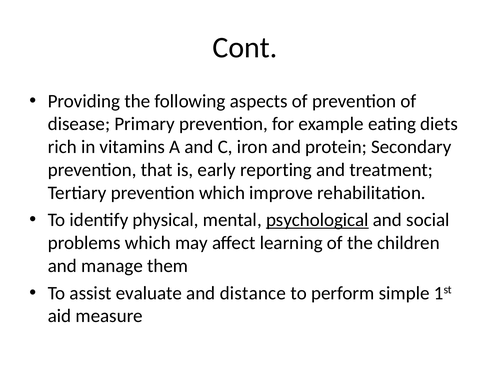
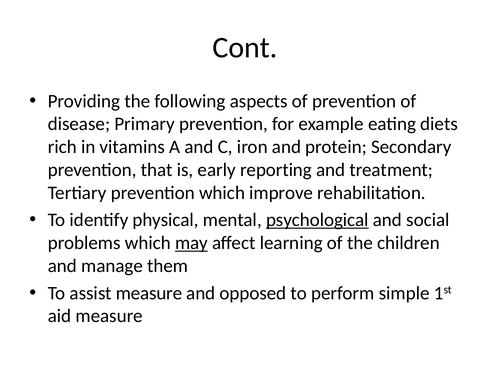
may underline: none -> present (191, 243)
assist evaluate: evaluate -> measure (149, 293)
distance: distance -> opposed (253, 293)
